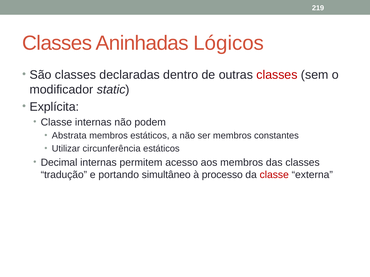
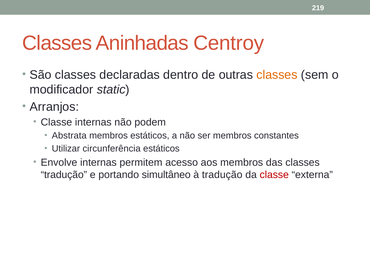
Lógicos: Lógicos -> Centroy (229, 43)
classes colour: red -> orange (277, 75)
Explícita: Explícita -> Arranjos (54, 107)
Decimal: Decimal -> Envolve (59, 163)
à processo: processo -> tradução (222, 175)
